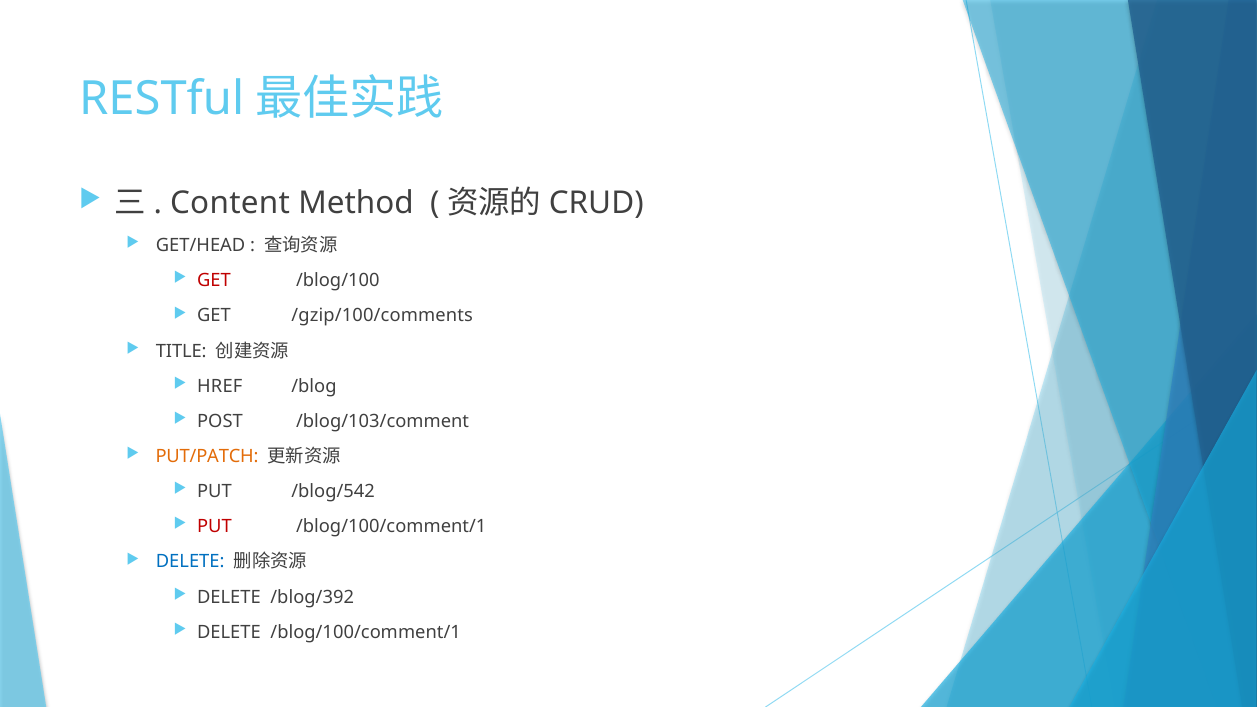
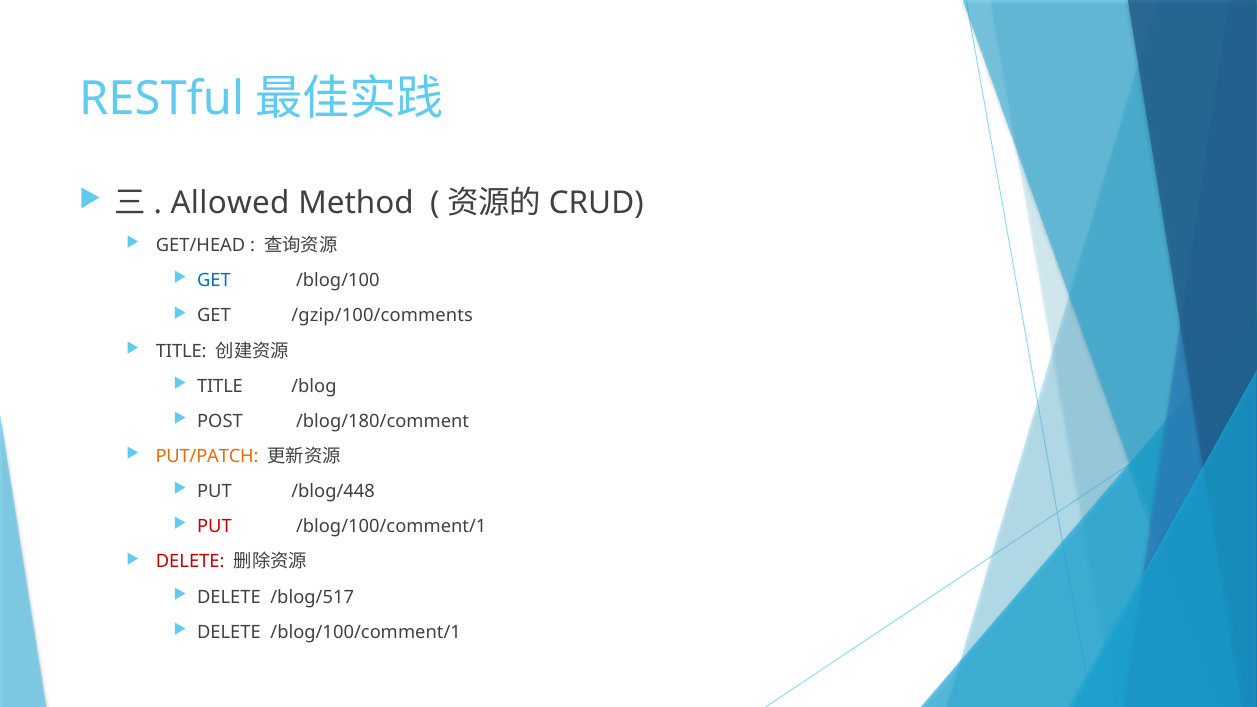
Content: Content -> Allowed (230, 204)
GET colour: red -> blue (214, 281)
HREF: HREF -> TITLE (220, 386)
/blog/103/comment: /blog/103/comment -> /blog/180/comment (383, 421)
/blog/542: /blog/542 -> /blog/448 (333, 492)
DELETE colour: blue -> red (190, 562)
/blog/392: /blog/392 -> /blog/517 (312, 597)
